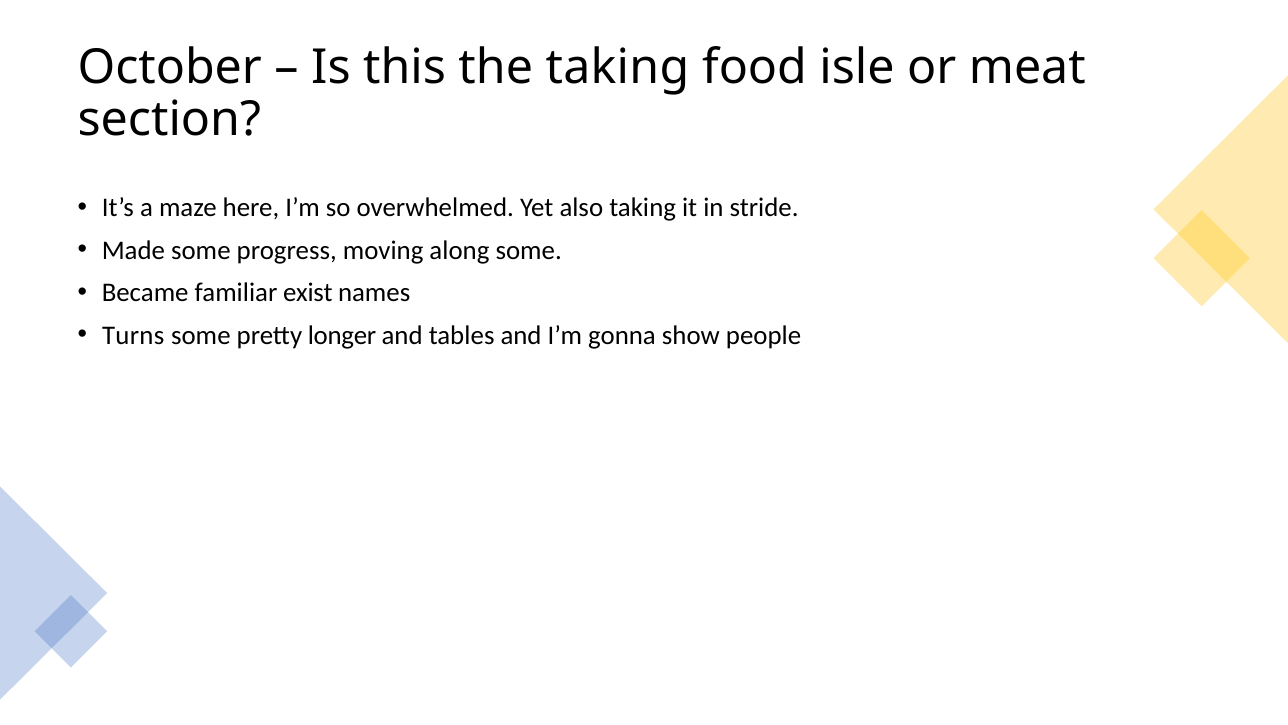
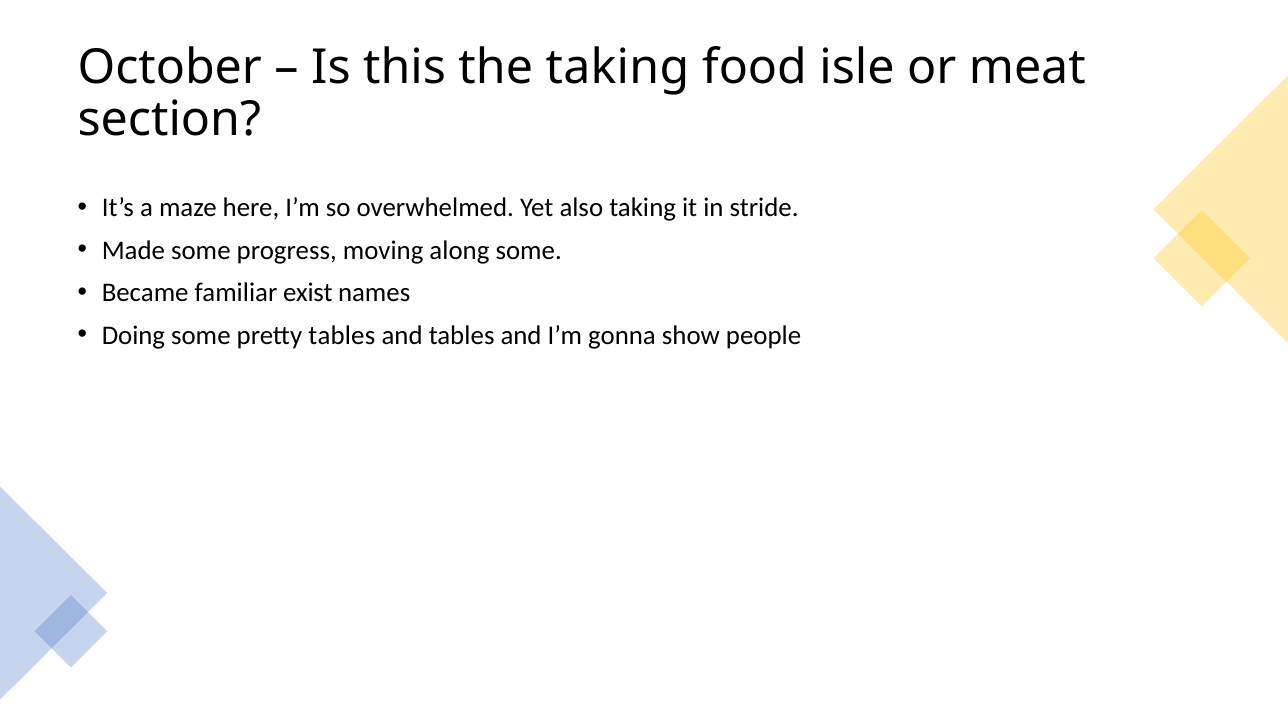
Turns: Turns -> Doing (133, 335)
pretty longer: longer -> tables (342, 335)
